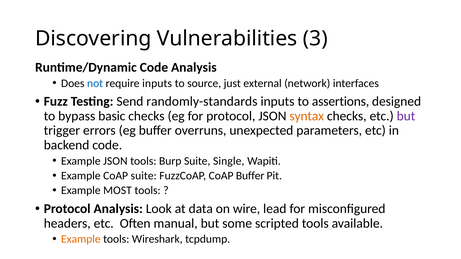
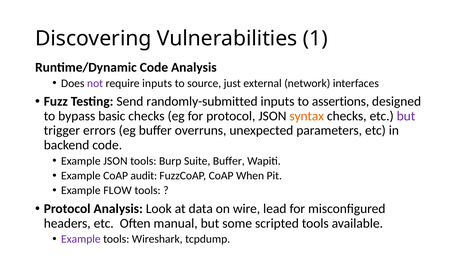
3: 3 -> 1 (315, 39)
not colour: blue -> purple (95, 83)
randomly-standards: randomly-standards -> randomly-submitted (202, 102)
Suite Single: Single -> Buffer (229, 161)
CoAP suite: suite -> audit (144, 176)
CoAP Buffer: Buffer -> When (250, 176)
MOST: MOST -> FLOW (118, 191)
Example colour: orange -> purple (81, 239)
